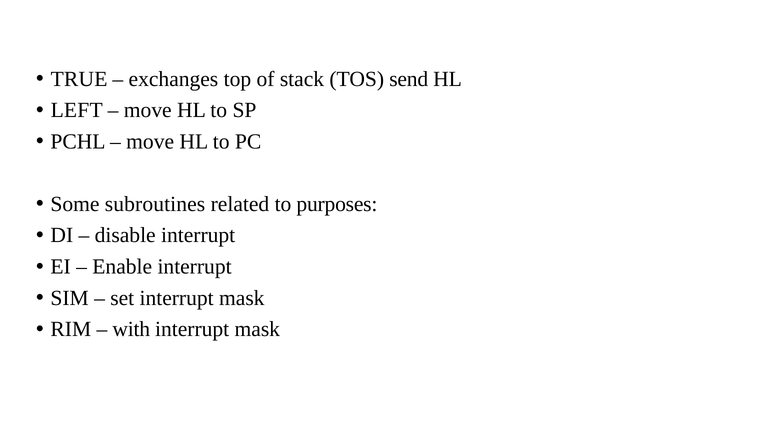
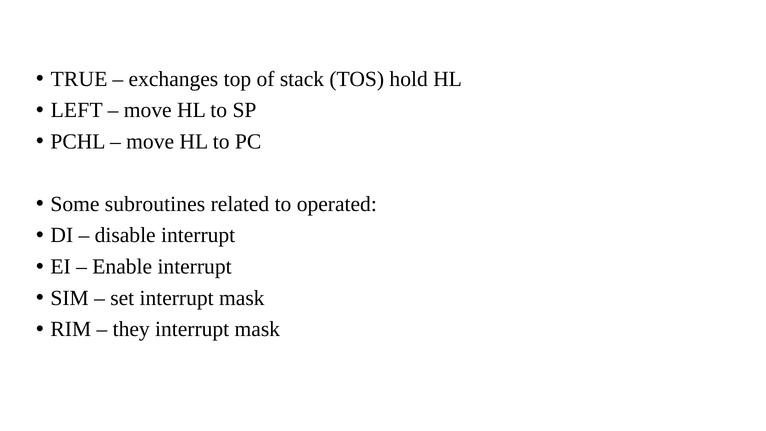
send: send -> hold (409, 79)
purposes: purposes -> operated (337, 204)
with: with -> they (131, 329)
